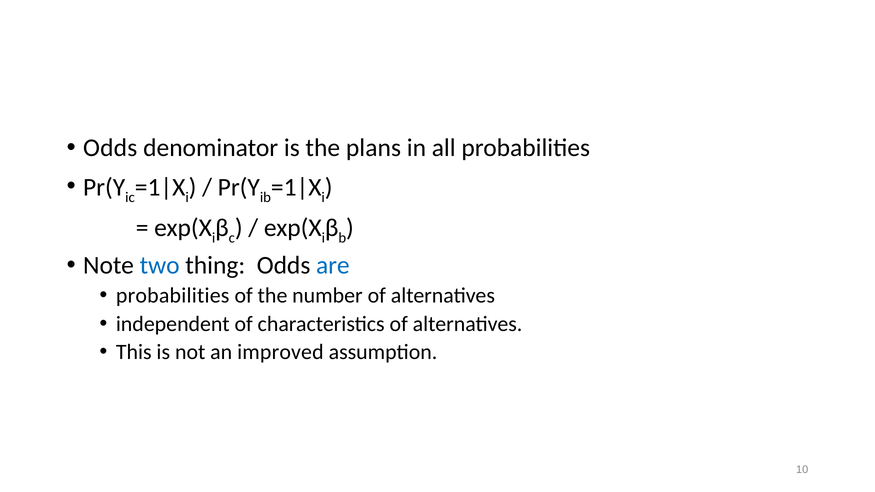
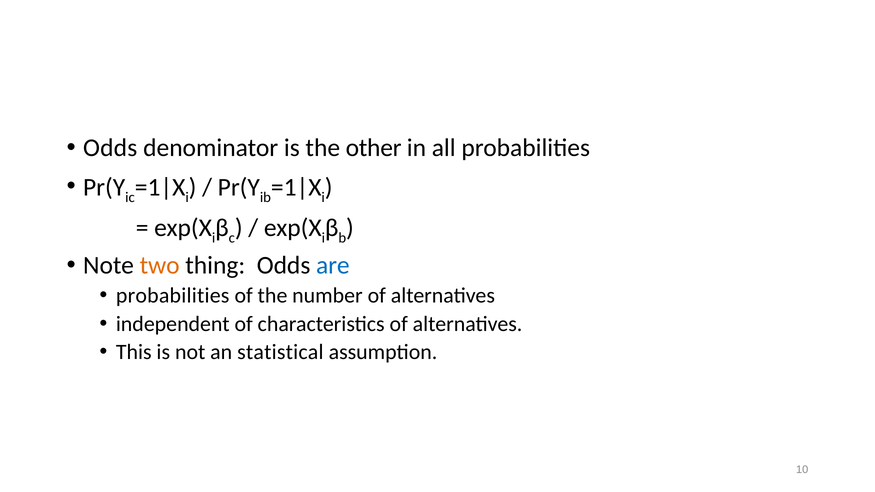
plans: plans -> other (374, 148)
two colour: blue -> orange (160, 266)
improved: improved -> statistical (280, 352)
